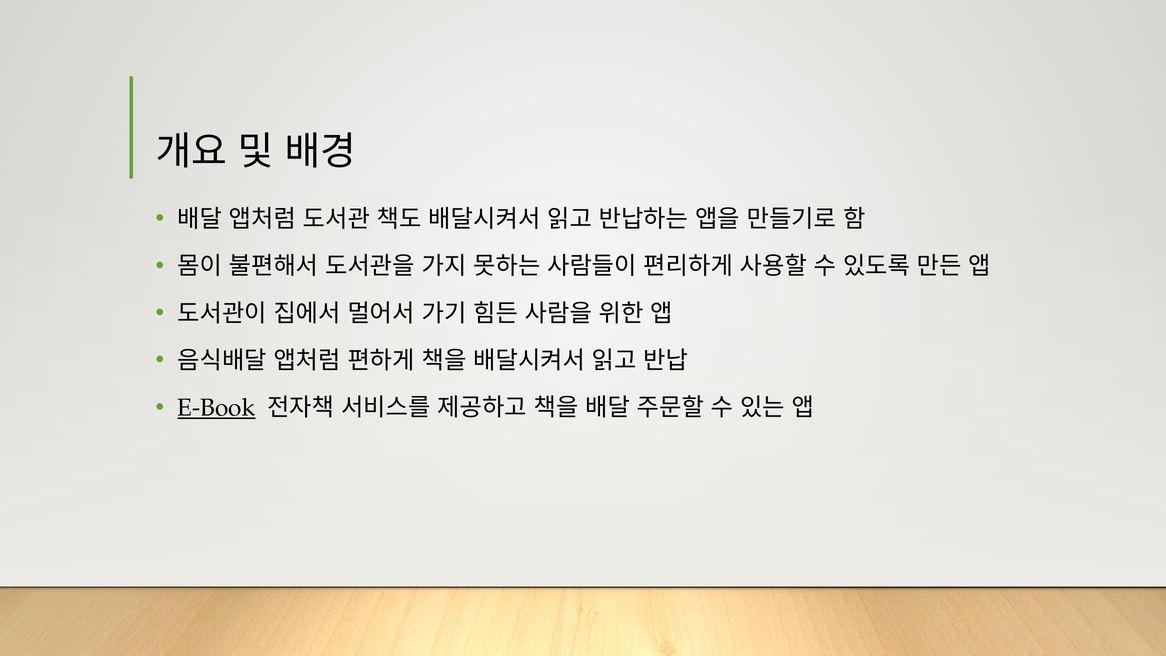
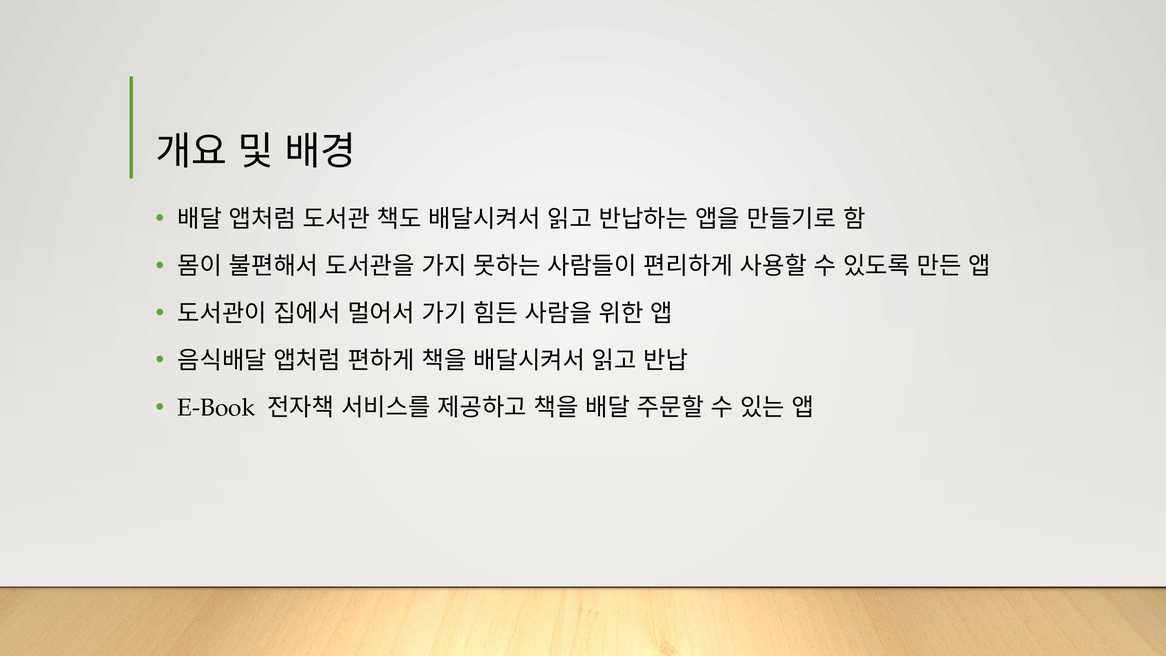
E-Book underline: present -> none (216, 408)
